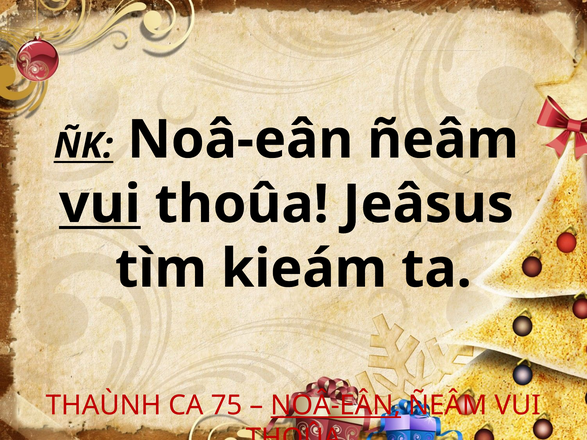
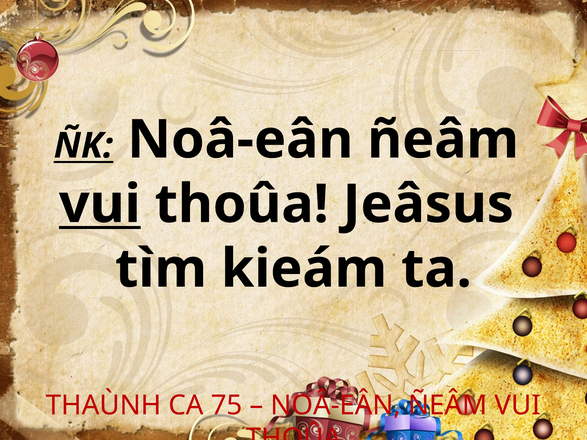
NOÂ-EÂN underline: present -> none (336, 405)
